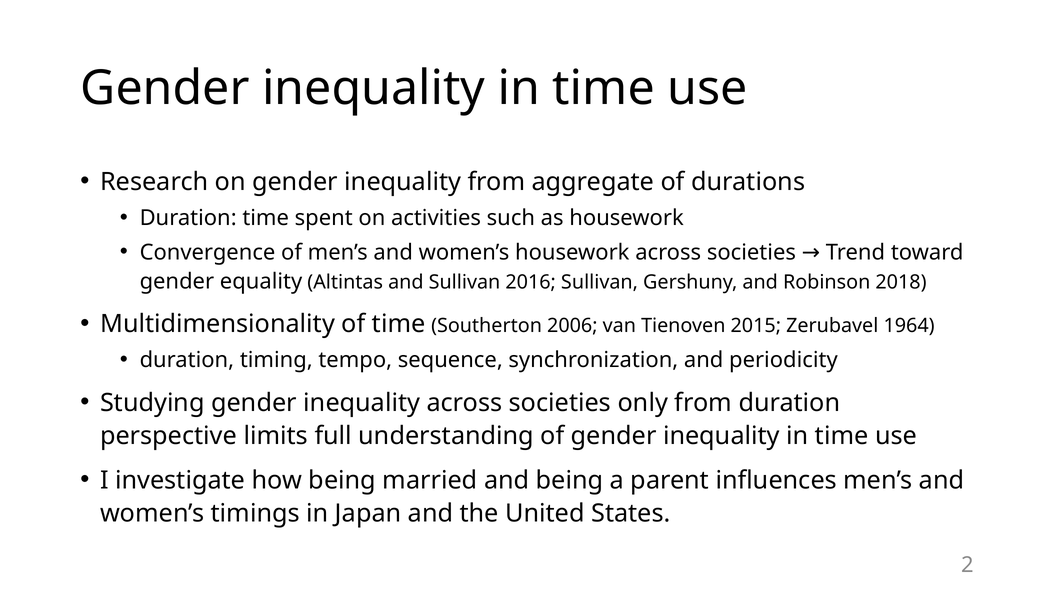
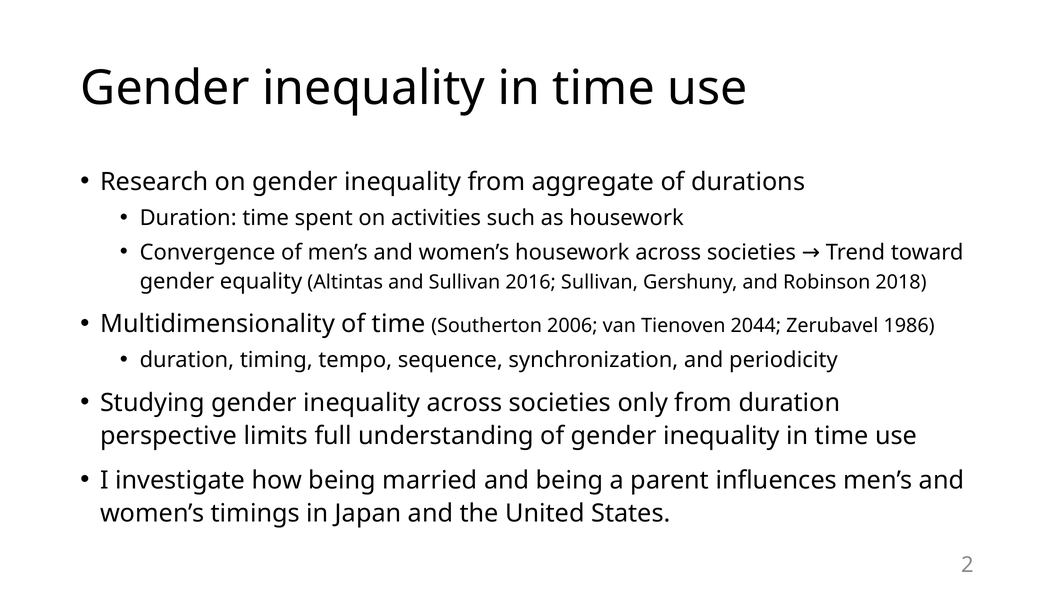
2015: 2015 -> 2044 (756, 326)
1964: 1964 -> 1986 (909, 326)
